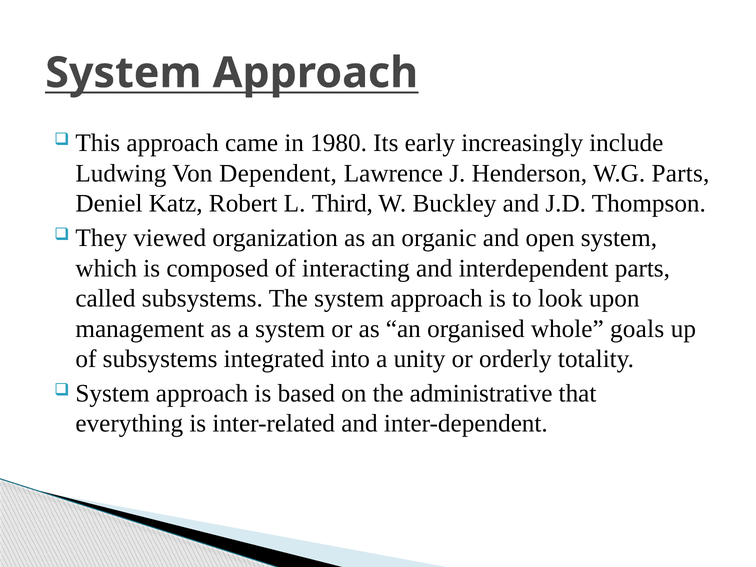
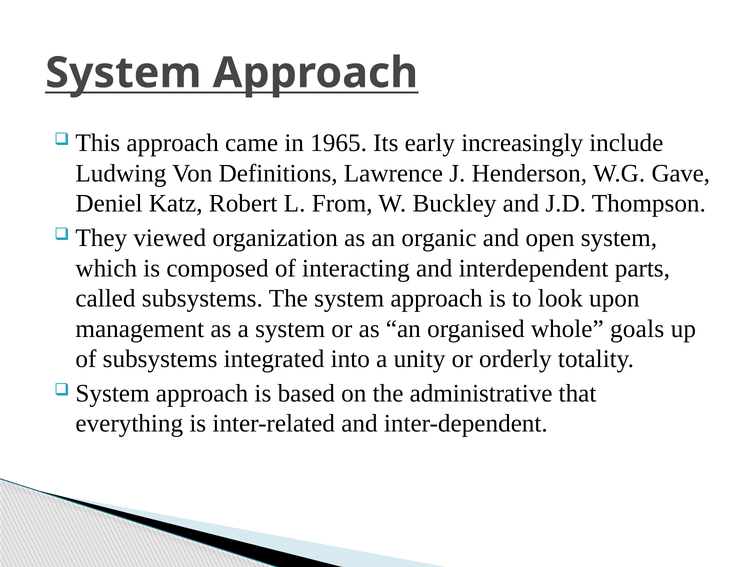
1980: 1980 -> 1965 (339, 143)
Dependent: Dependent -> Definitions (278, 173)
W.G Parts: Parts -> Gave (681, 173)
Third: Third -> From (342, 204)
